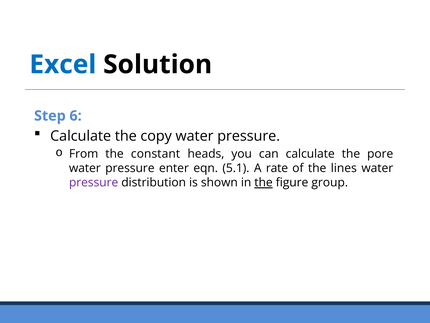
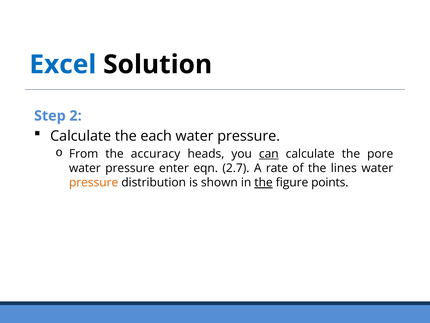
6: 6 -> 2 (76, 116)
copy: copy -> each (156, 136)
constant: constant -> accuracy (156, 154)
can underline: none -> present (269, 154)
5.1: 5.1 -> 2.7 (236, 168)
pressure colour: purple -> orange (94, 182)
group: group -> points (330, 182)
